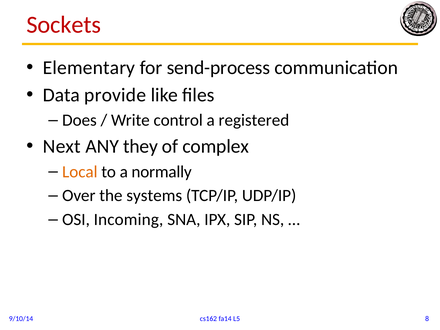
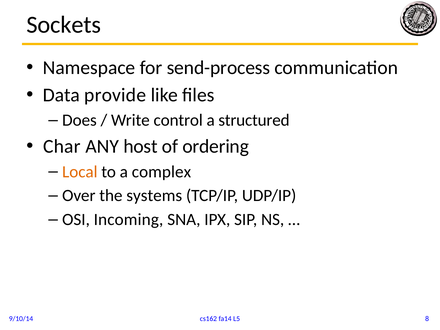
Sockets colour: red -> black (64, 25)
Elementary: Elementary -> Namespace (89, 68)
registered: registered -> structured (254, 120)
Next: Next -> Char (62, 146)
they: they -> host (140, 146)
complex: complex -> ordering (216, 146)
normally: normally -> complex (161, 172)
